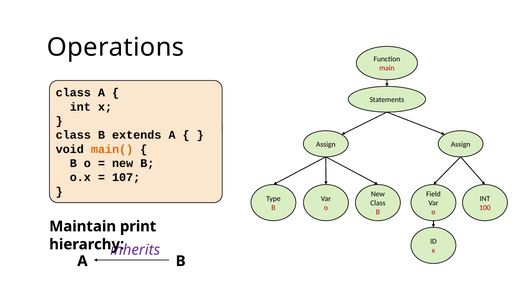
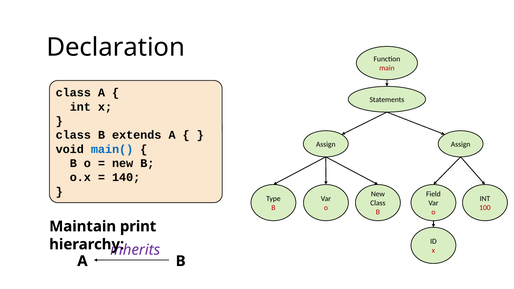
Operations: Operations -> Declaration (116, 47)
main( colour: orange -> blue (112, 149)
107: 107 -> 140 (126, 177)
